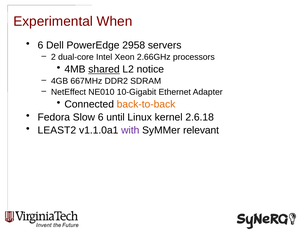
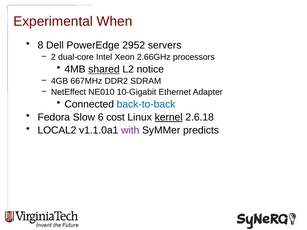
6: 6 -> 8 (40, 45)
2958: 2958 -> 2952 (134, 45)
back-to-back colour: orange -> blue (146, 104)
until: until -> cost (116, 117)
kernel underline: none -> present (169, 117)
LEAST2: LEAST2 -> LOCAL2 (57, 130)
relevant: relevant -> predicts (201, 130)
